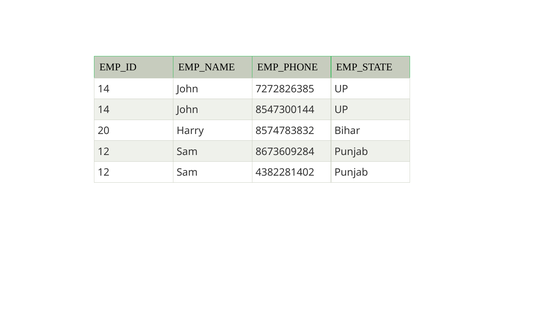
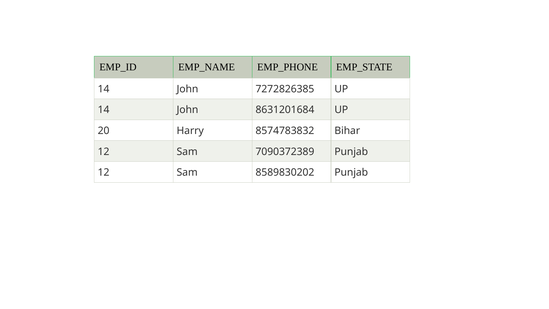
8547300144: 8547300144 -> 8631201684 (285, 110)
8673609284: 8673609284 -> 7090372389 (285, 152)
4382281402: 4382281402 -> 8589830202 (285, 172)
